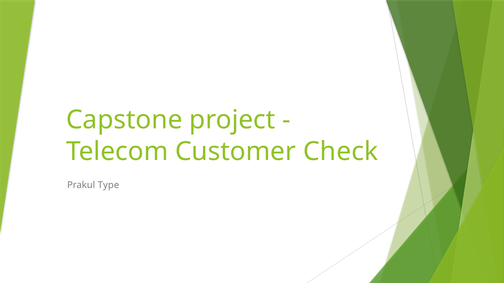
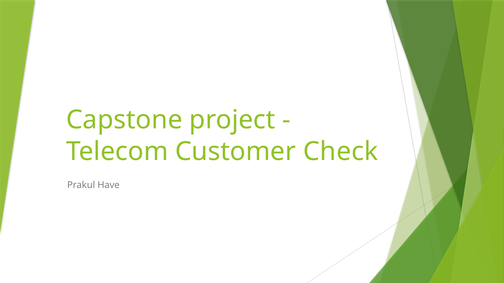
Type: Type -> Have (109, 185)
